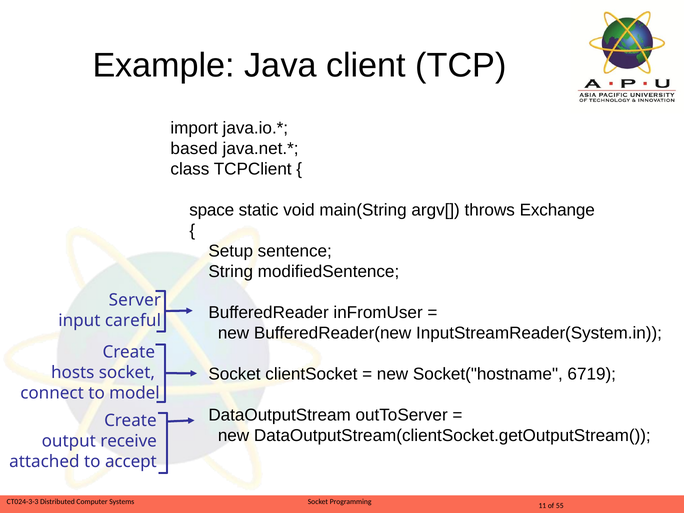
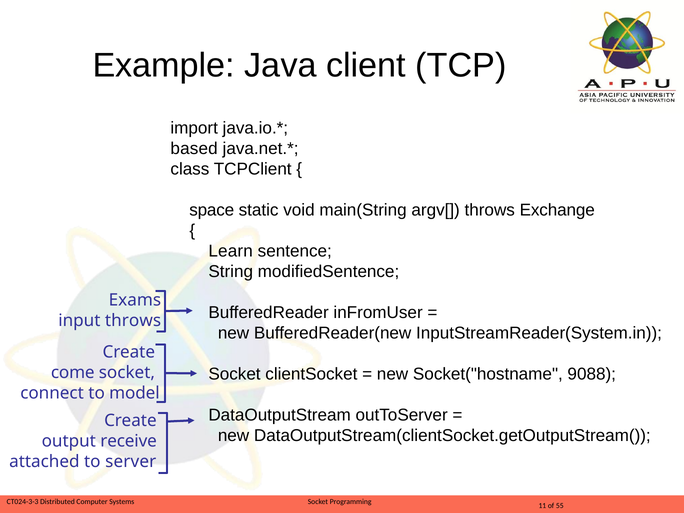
Setup: Setup -> Learn (231, 251)
Server: Server -> Exams (135, 300)
input careful: careful -> throws (133, 320)
6719: 6719 -> 9088 (592, 374)
hosts: hosts -> come (73, 372)
accept: accept -> server (131, 461)
